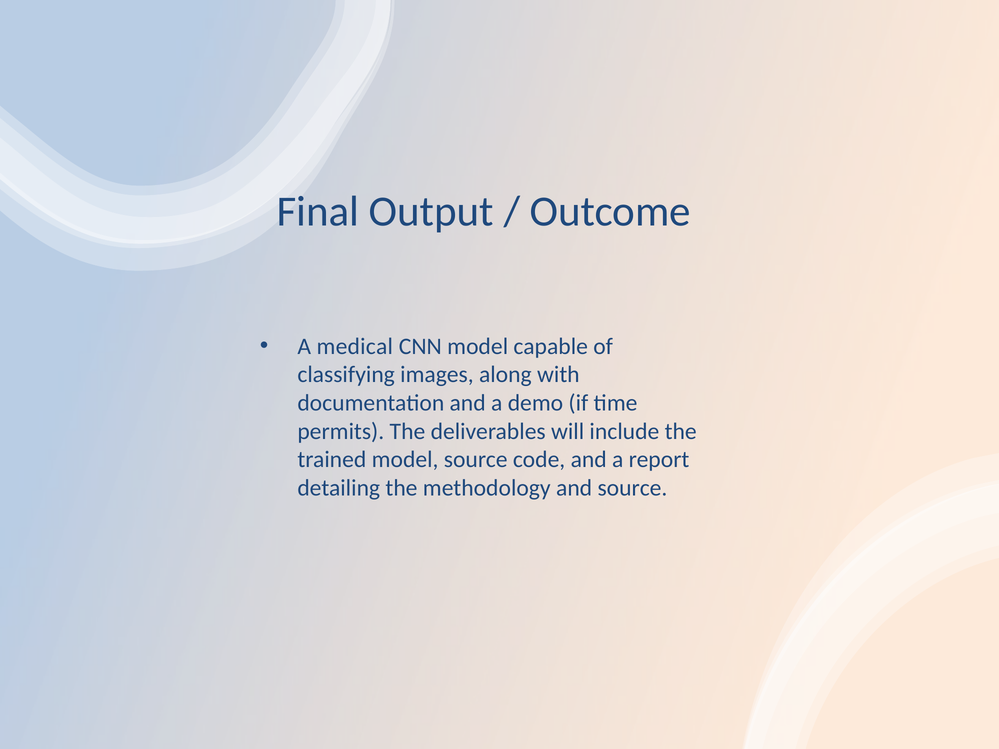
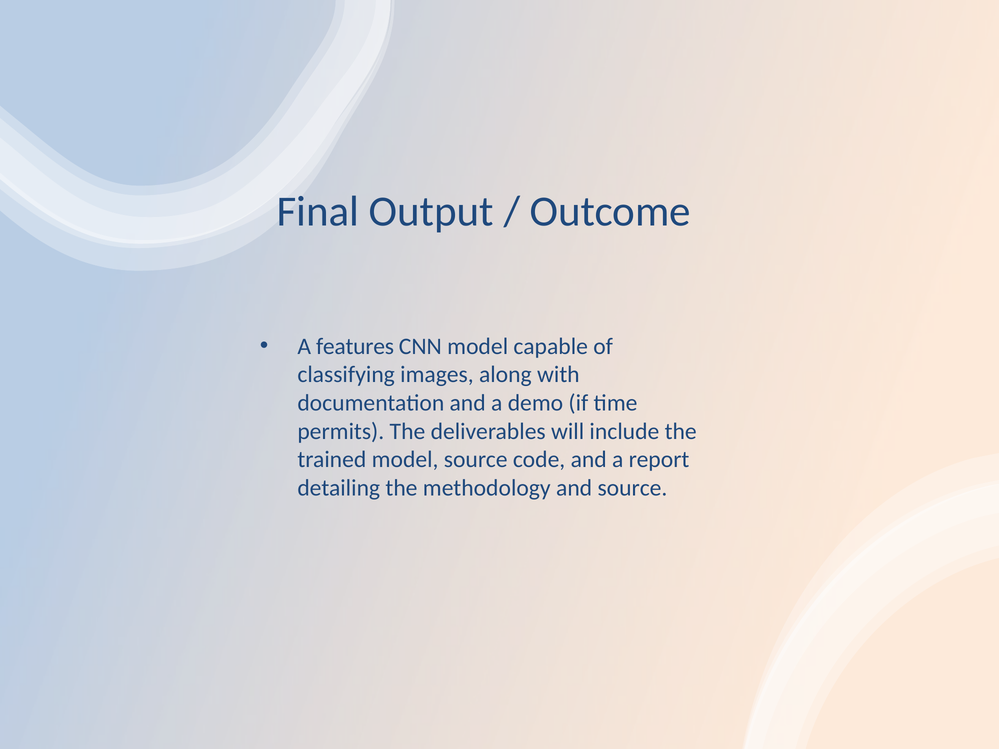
medical: medical -> features (355, 346)
